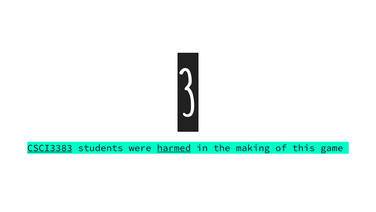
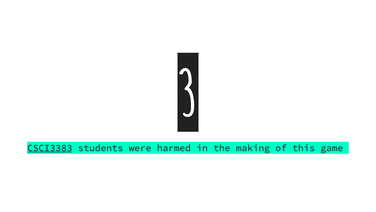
harmed underline: present -> none (174, 148)
